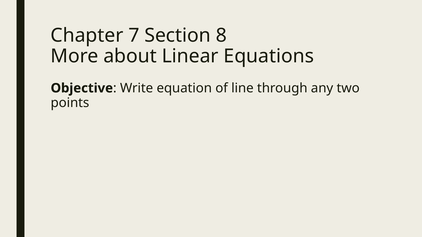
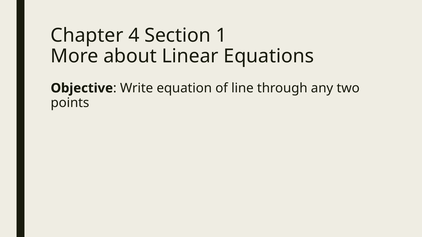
7: 7 -> 4 (134, 35)
8: 8 -> 1 (221, 35)
